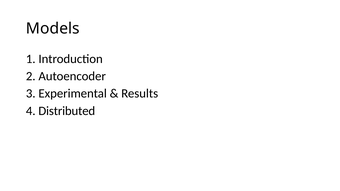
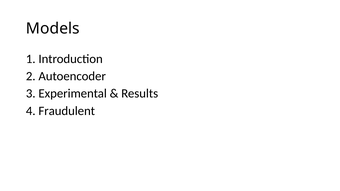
Distributed: Distributed -> Fraudulent (67, 111)
